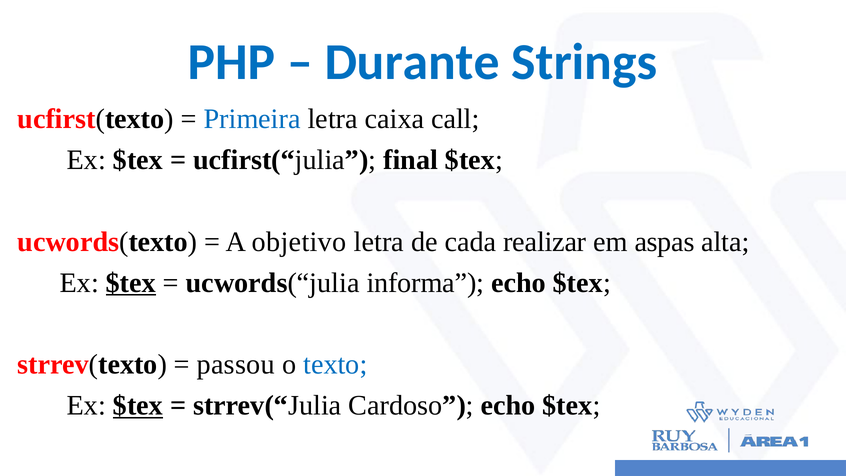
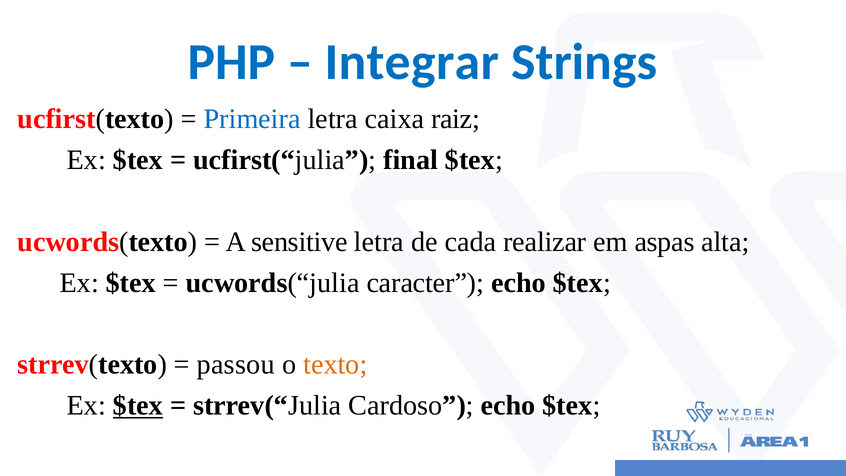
Durante: Durante -> Integrar (412, 62)
call: call -> raiz (456, 119)
objetivo: objetivo -> sensitive (299, 242)
$tex underline: present -> none (131, 283)
informa: informa -> caracter (425, 283)
texto colour: blue -> orange (335, 364)
